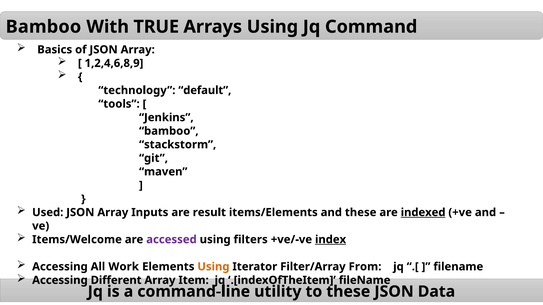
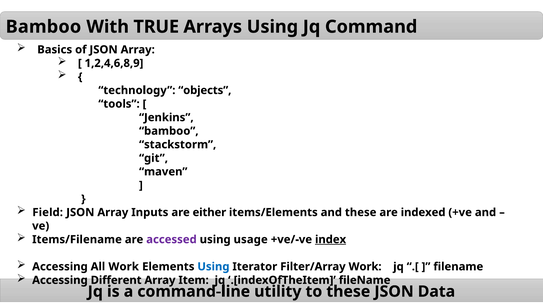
default: default -> objects (205, 90)
Used: Used -> Field (48, 213)
result: result -> either (209, 213)
indexed underline: present -> none (423, 213)
Items/Welcome: Items/Welcome -> Items/Filename (77, 240)
filters: filters -> usage (251, 240)
Using colour: orange -> blue (213, 267)
Filter/Array From: From -> Work (365, 267)
